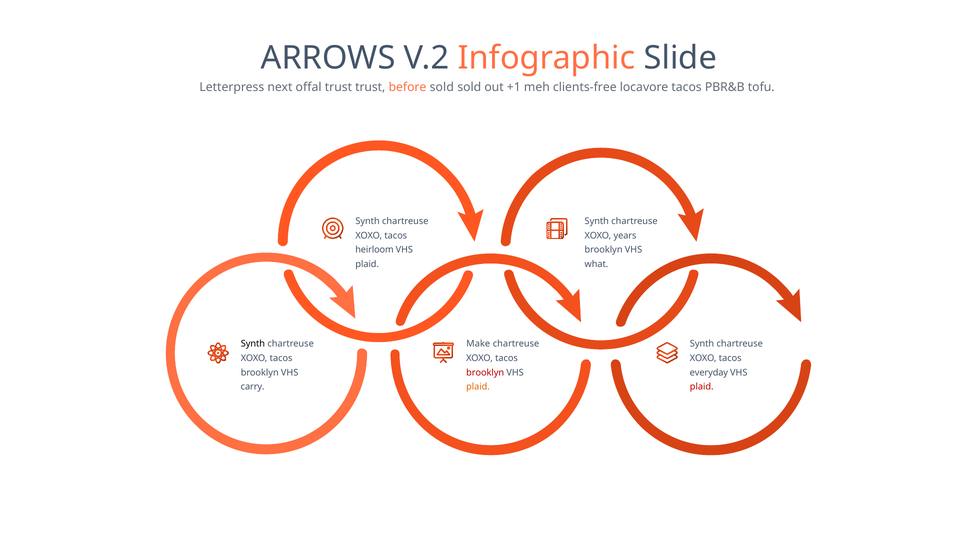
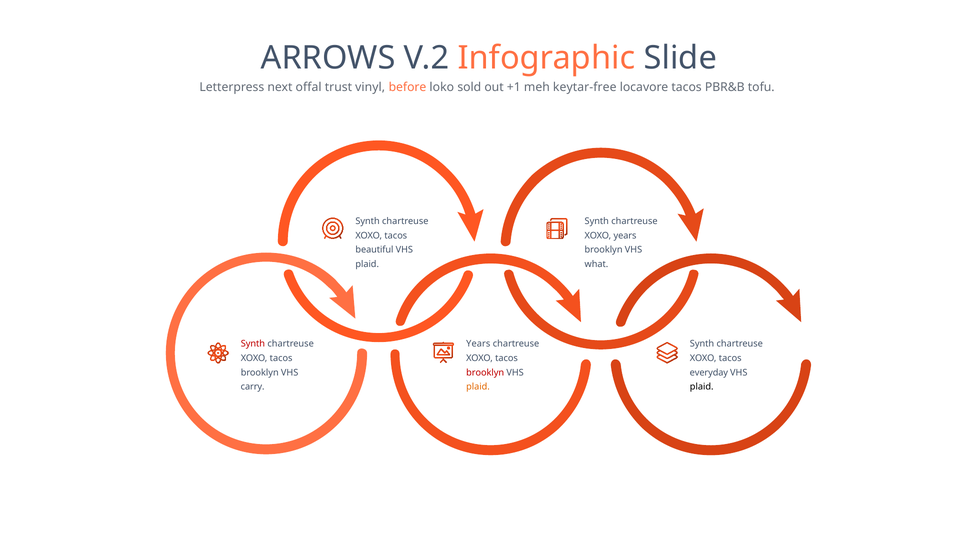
trust trust: trust -> vinyl (370, 87)
before sold: sold -> loko (442, 87)
clients-free: clients-free -> keytar-free (585, 87)
heirloom: heirloom -> beautiful (374, 250)
Synth colour: black -> red (253, 344)
Make: Make -> Years (478, 344)
plaid colour: red -> black (702, 387)
